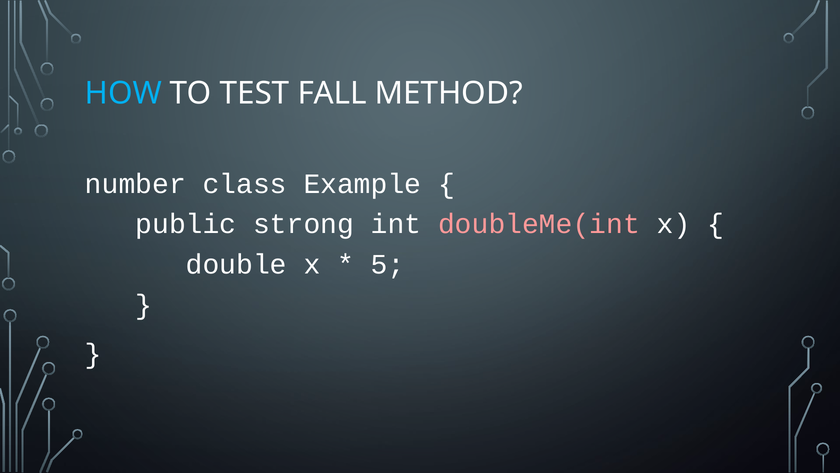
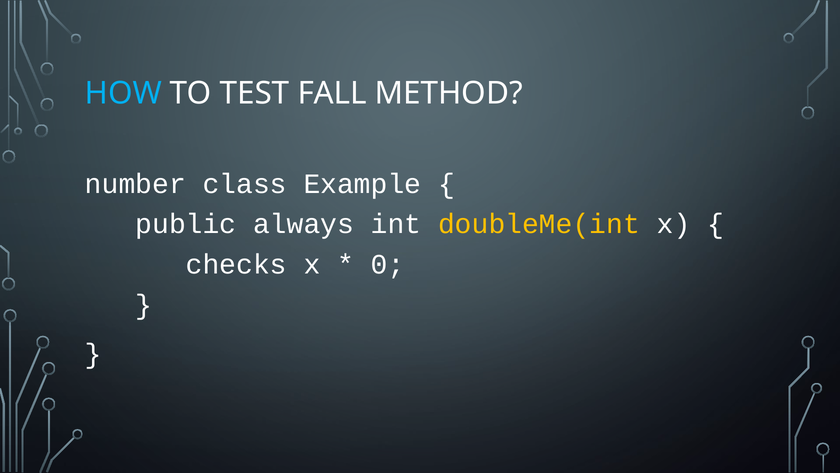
strong: strong -> always (304, 224)
doubleMe(int colour: pink -> yellow (539, 224)
double: double -> checks (236, 264)
5: 5 -> 0 (388, 264)
